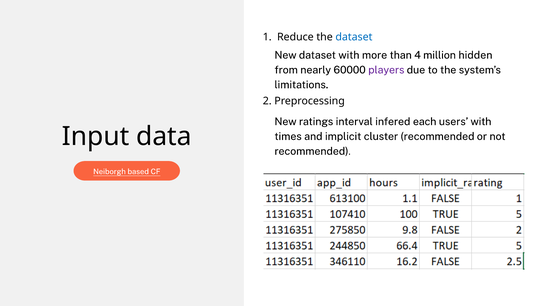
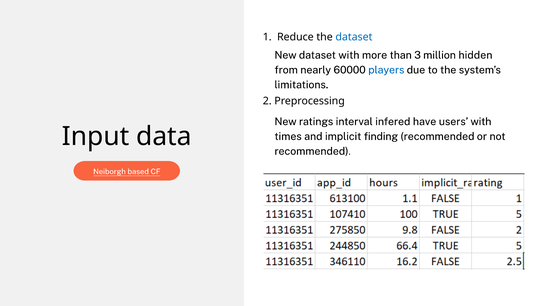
4: 4 -> 3 (418, 55)
players colour: purple -> blue (386, 70)
each: each -> have (425, 122)
cluster: cluster -> finding (381, 136)
